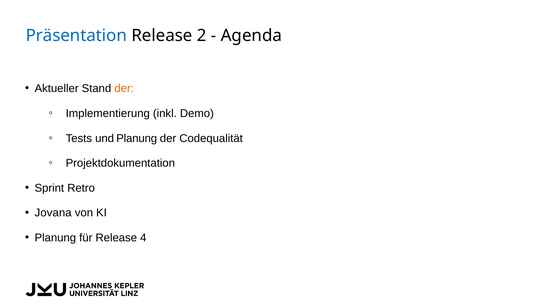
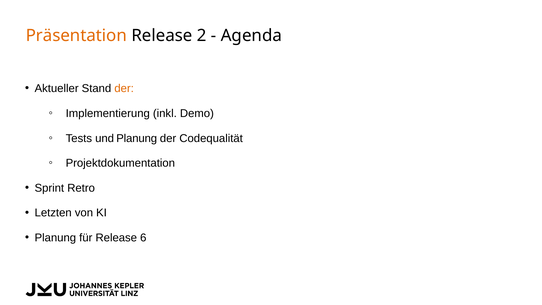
Präsentation colour: blue -> orange (76, 35)
Jovana: Jovana -> Letzten (53, 213)
4: 4 -> 6 (143, 238)
